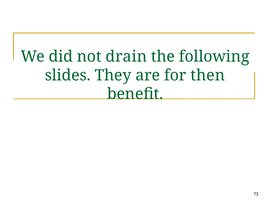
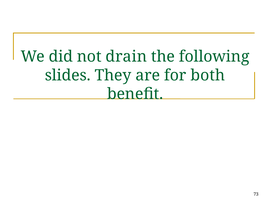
then: then -> both (208, 75)
